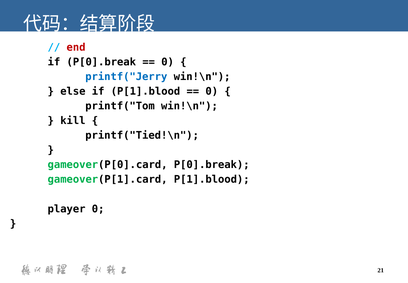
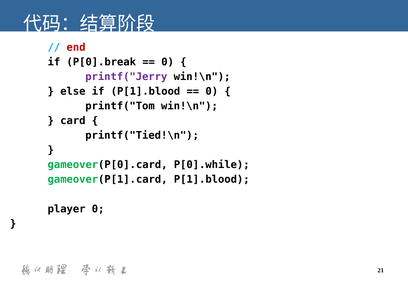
printf("Jerry colour: blue -> purple (126, 77)
kill: kill -> card (73, 121)
gameover(P[0].card P[0].break: P[0].break -> P[0].while (212, 165)
